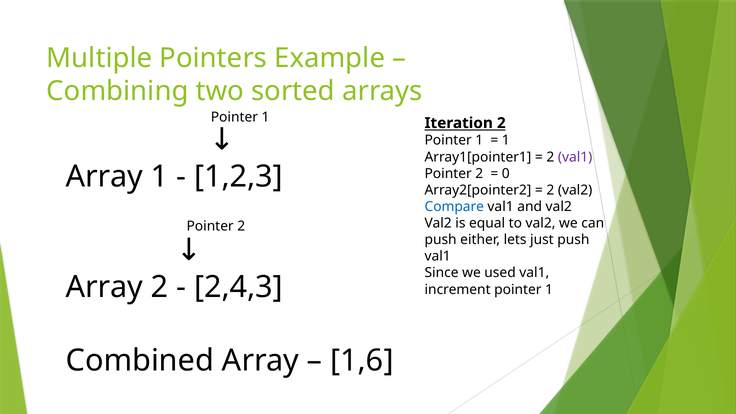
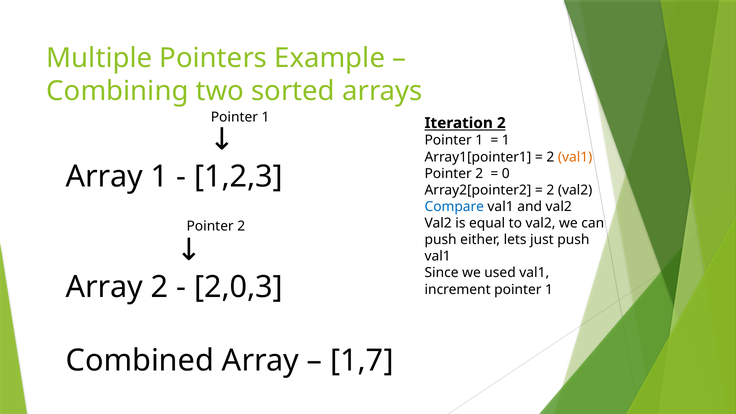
val1 colour: purple -> orange (575, 157)
2,4,3: 2,4,3 -> 2,0,3 (239, 287)
1,6: 1,6 -> 1,7 (362, 361)
